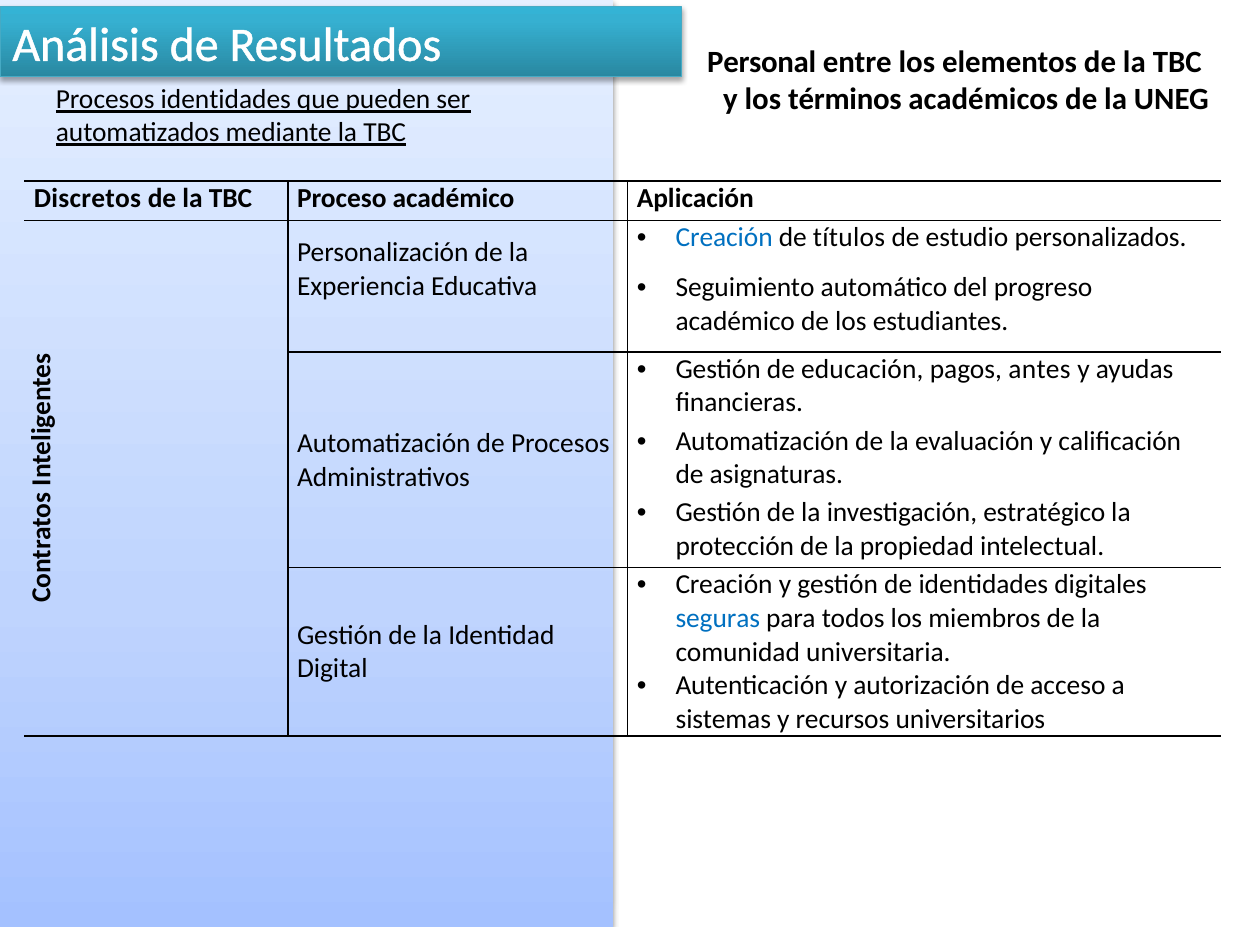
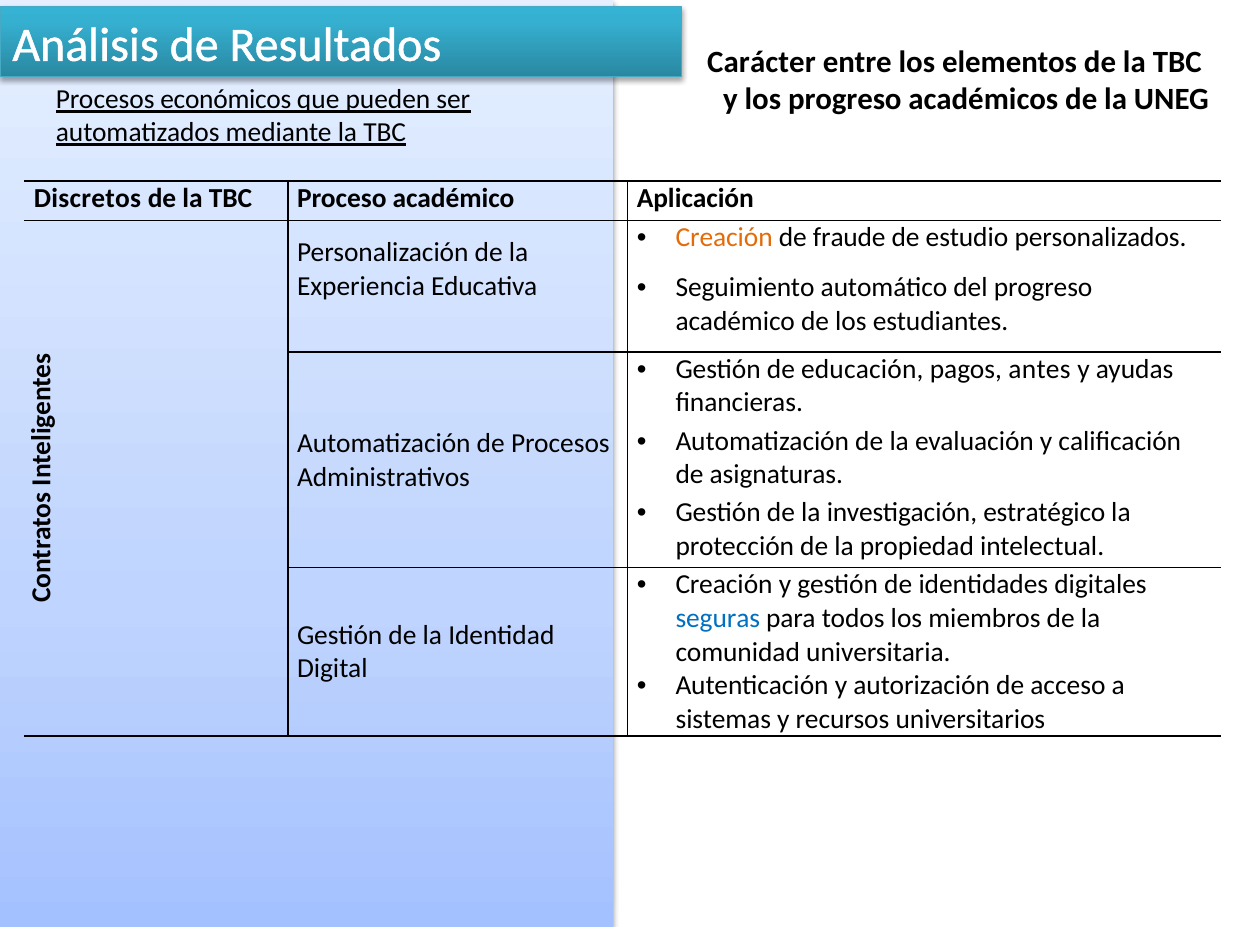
Personal: Personal -> Carácter (761, 62)
los términos: términos -> progreso (845, 99)
Procesos identidades: identidades -> económicos (226, 99)
Creación colour: blue -> orange (724, 237)
títulos: títulos -> fraude (849, 237)
